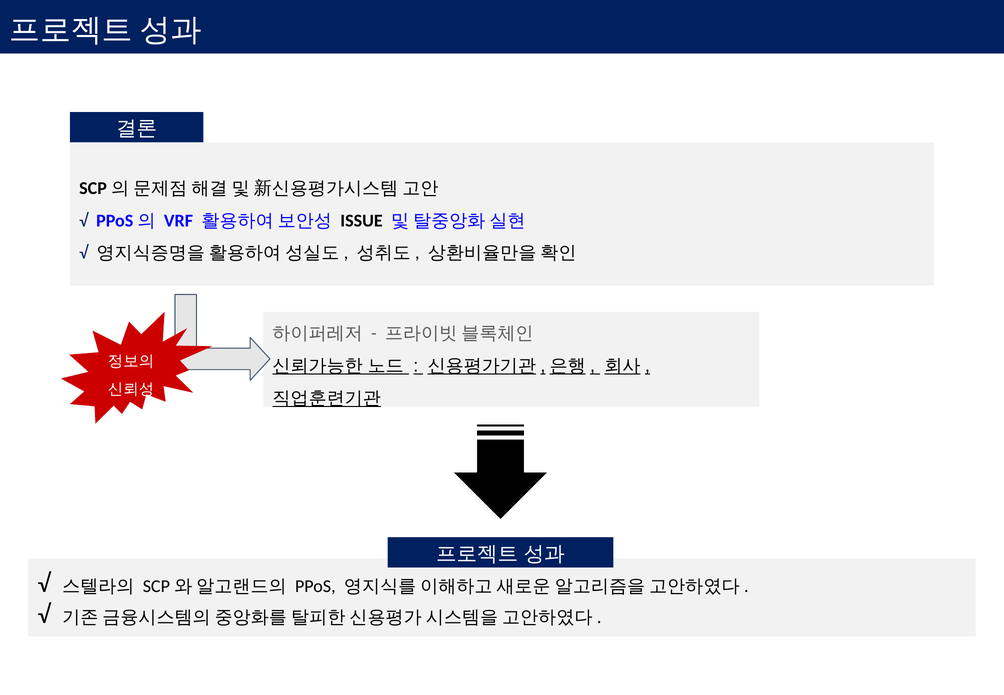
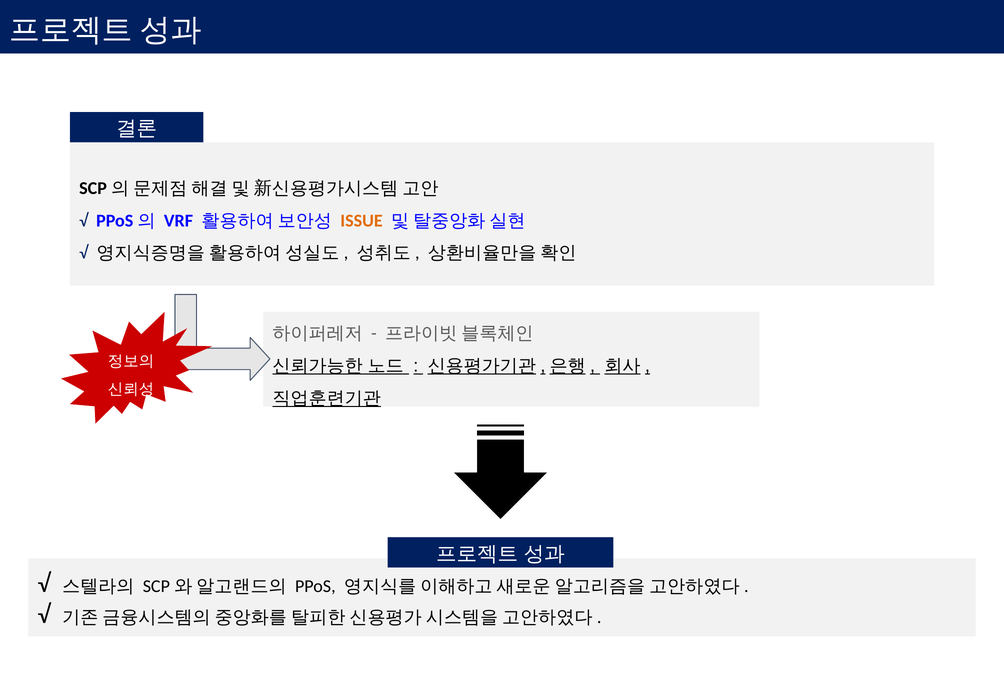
ISSUE colour: black -> orange (362, 221)
